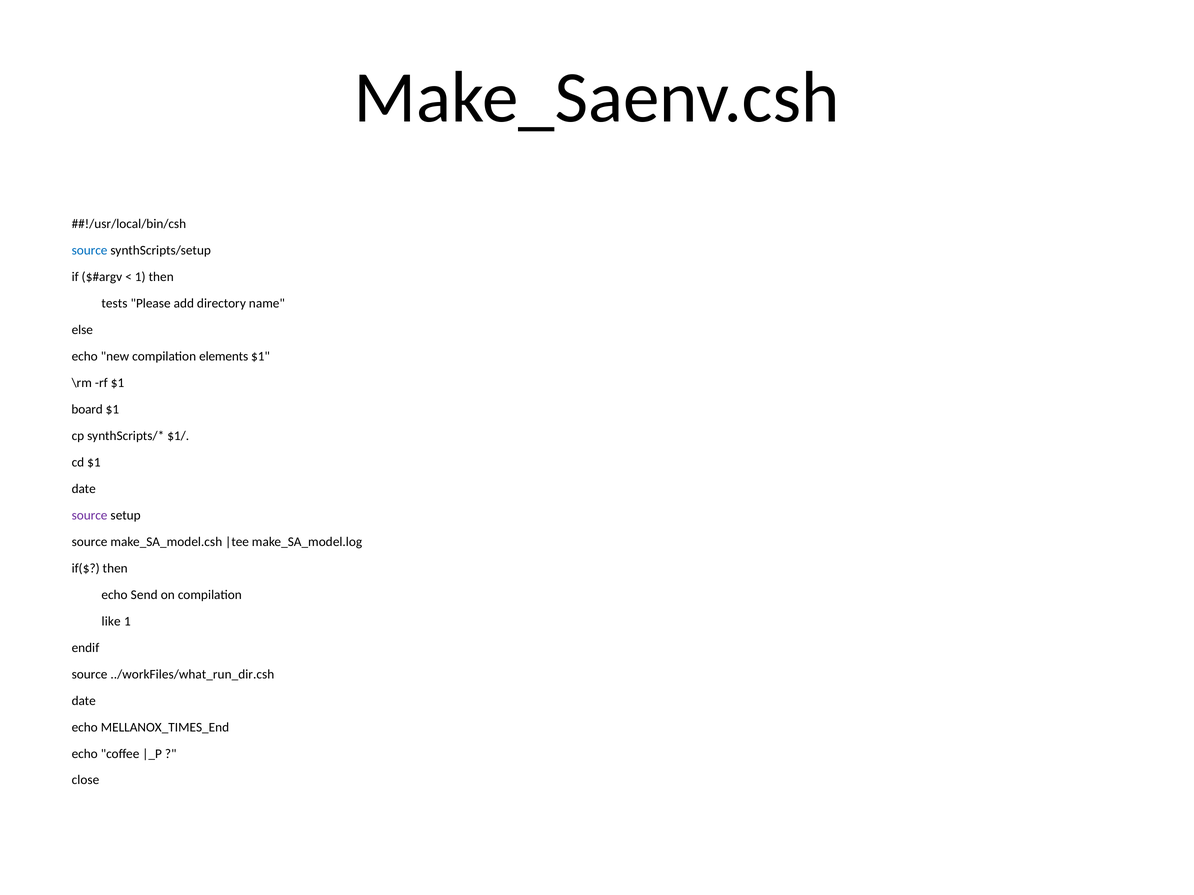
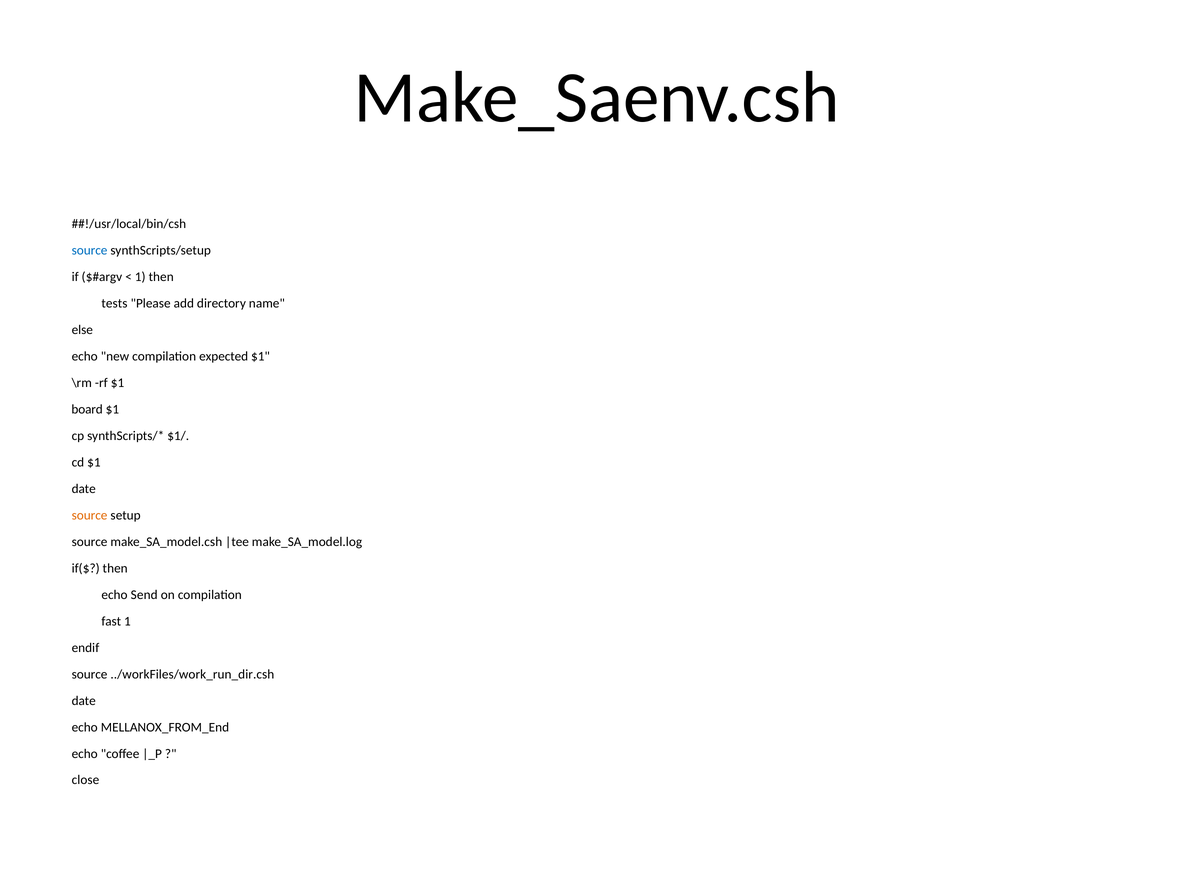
elements: elements -> expected (224, 356)
source colour: purple -> orange (90, 515)
like: like -> fast (111, 621)
../workFiles/what_run_dir.csh: ../workFiles/what_run_dir.csh -> ../workFiles/work_run_dir.csh (192, 675)
MELLANOX_TIMES_End: MELLANOX_TIMES_End -> MELLANOX_FROM_End (165, 728)
